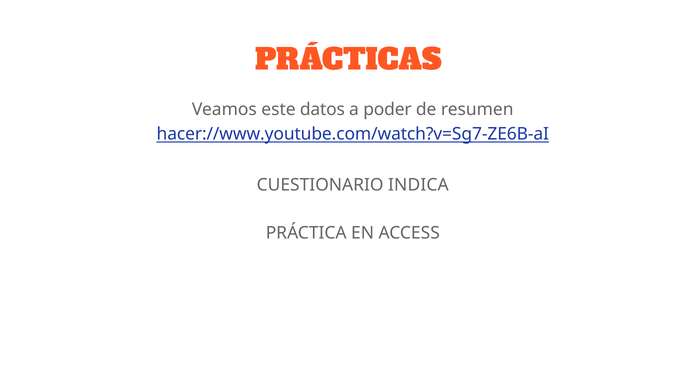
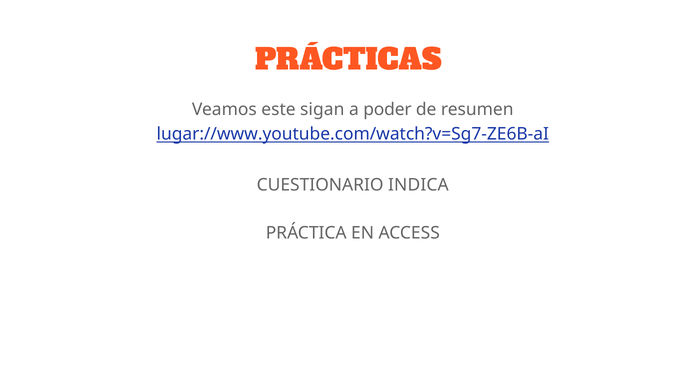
datos: datos -> sigan (322, 110)
hacer://www.youtube.com/watch?v=Sg7-ZE6B-aI: hacer://www.youtube.com/watch?v=Sg7-ZE6B-aI -> lugar://www.youtube.com/watch?v=Sg7-ZE6B-aI (353, 134)
